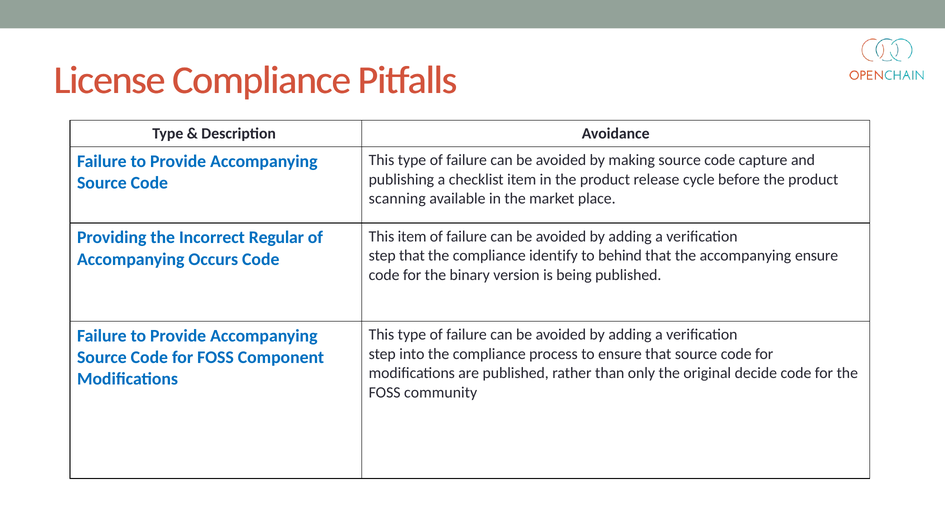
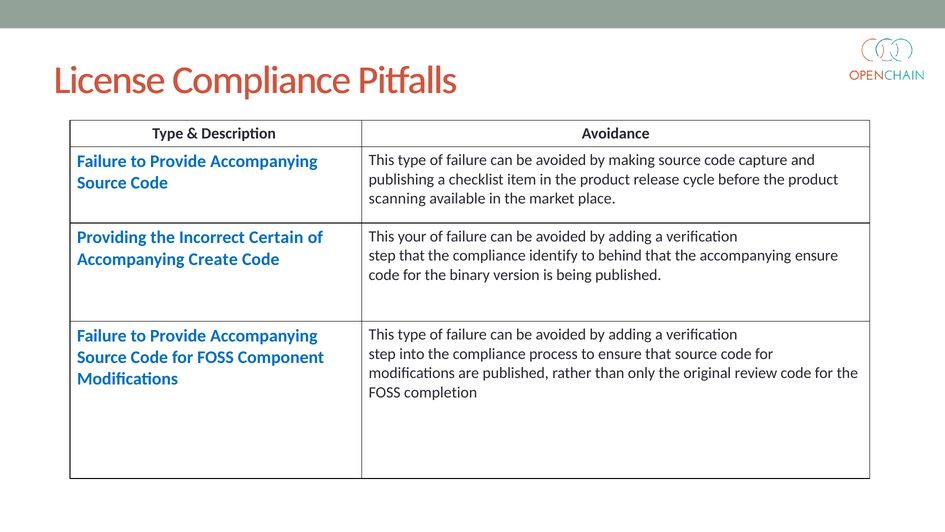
This item: item -> your (412, 236)
Regular: Regular -> Certain (276, 237)
Occurs: Occurs -> Create (213, 259)
decide: decide -> review (756, 373)
community: community -> completion (441, 392)
